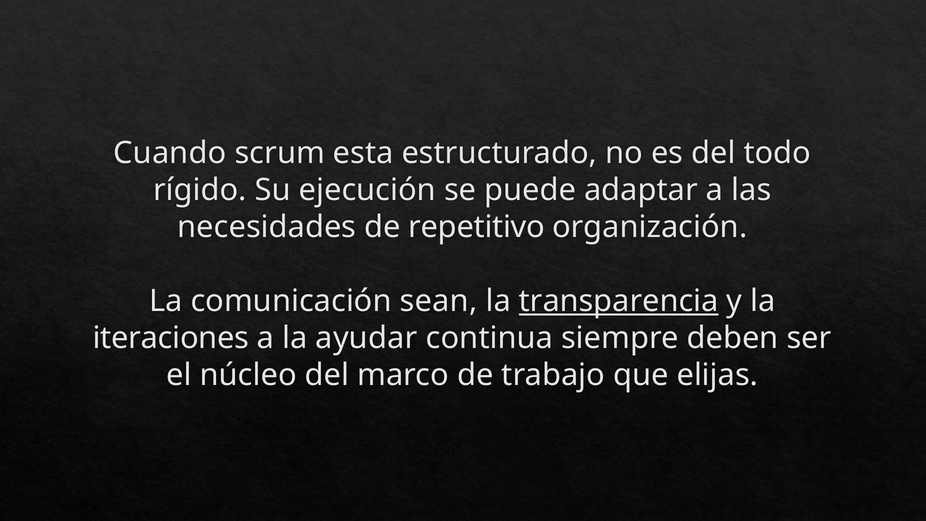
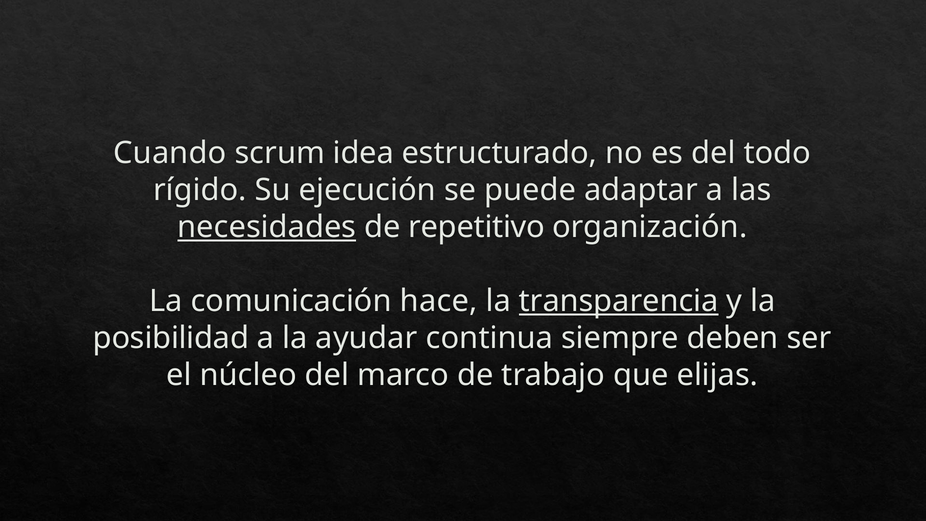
esta: esta -> idea (363, 153)
necesidades underline: none -> present (267, 227)
sean: sean -> hace (439, 301)
iteraciones: iteraciones -> posibilidad (171, 338)
